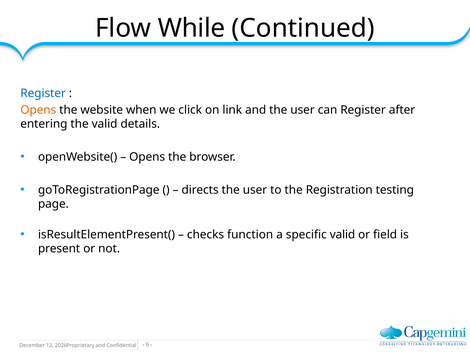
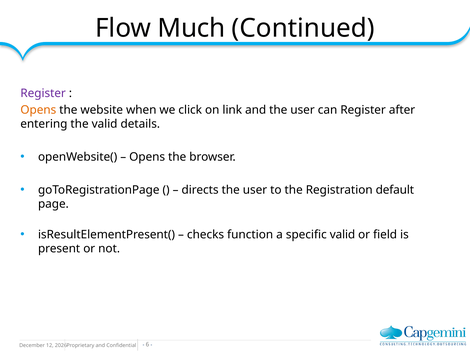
While: While -> Much (191, 28)
Register colour: blue -> purple (43, 93)
testing: testing -> default (395, 190)
